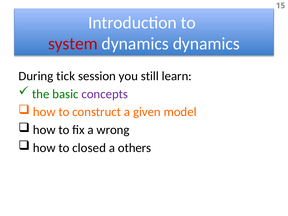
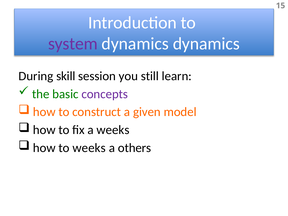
system colour: red -> purple (73, 44)
tick: tick -> skill (66, 76)
a wrong: wrong -> weeks (113, 130)
to closed: closed -> weeks (89, 148)
